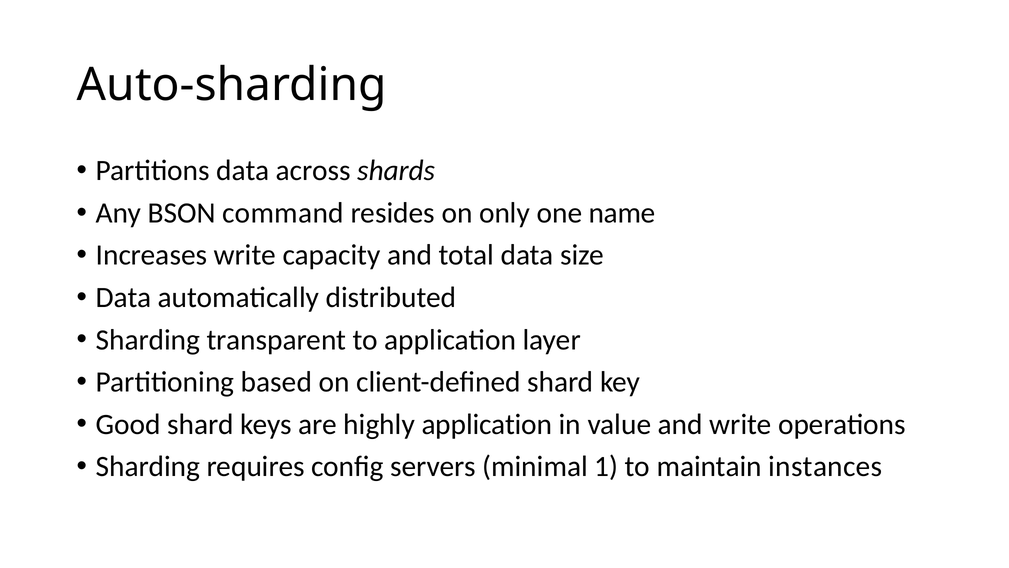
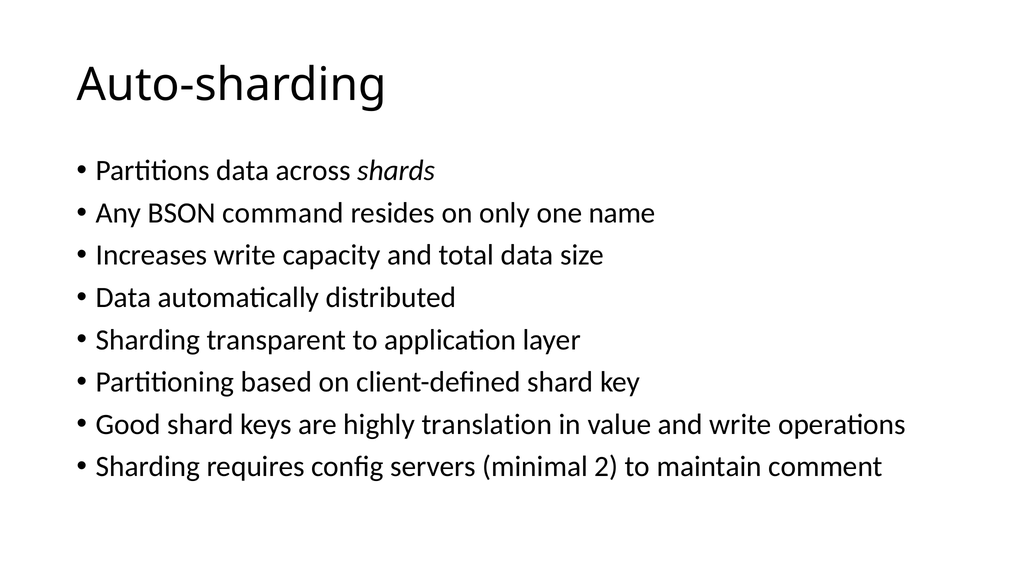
highly application: application -> translation (487, 424)
1: 1 -> 2 (606, 466)
instances: instances -> comment (826, 466)
